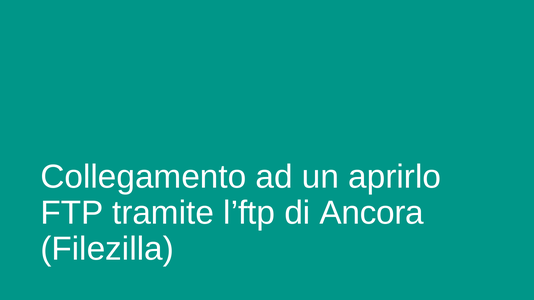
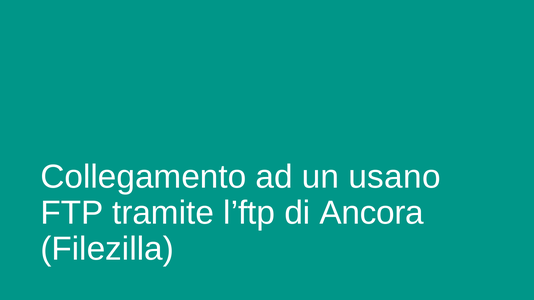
aprirlo: aprirlo -> usano (394, 177)
